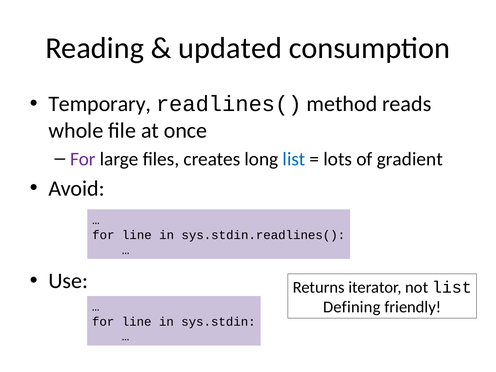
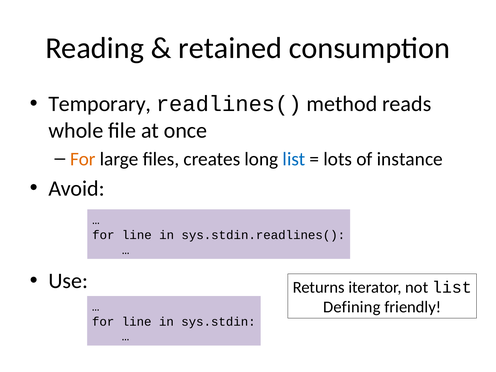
updated: updated -> retained (230, 48)
For colour: purple -> orange (83, 159)
gradient: gradient -> instance (410, 159)
